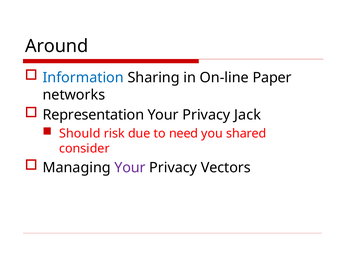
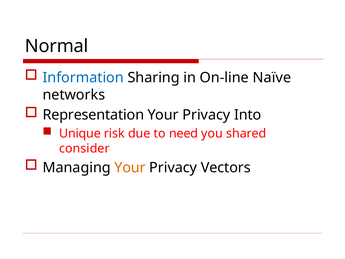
Around: Around -> Normal (57, 46)
Paper: Paper -> Naïve (272, 77)
Jack: Jack -> Into (248, 115)
Should: Should -> Unique (80, 133)
Your colour: purple -> orange (130, 167)
